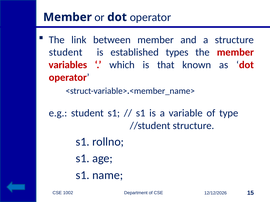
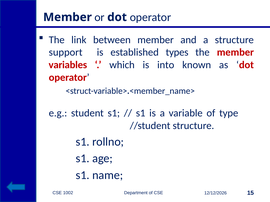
student: student -> support (66, 52)
that: that -> into (166, 65)
